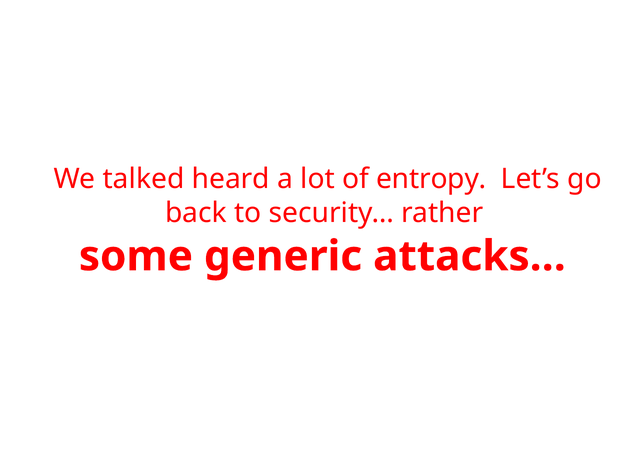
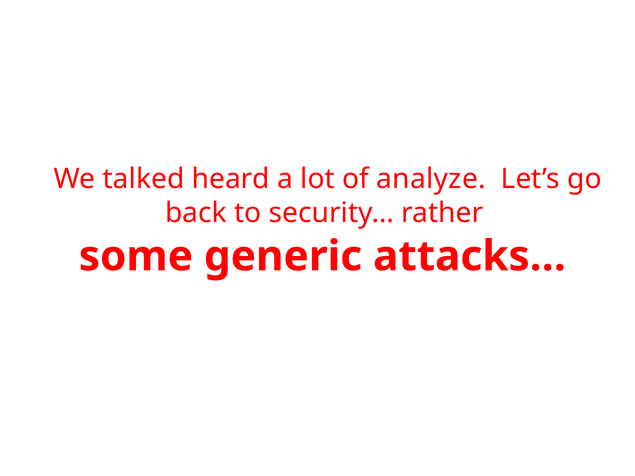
entropy: entropy -> analyze (431, 179)
